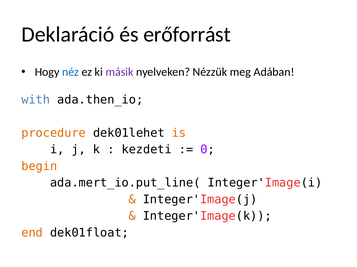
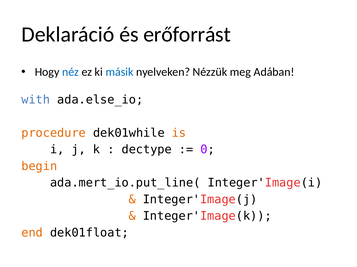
másik colour: purple -> blue (120, 72)
ada.then_io: ada.then_io -> ada.else_io (100, 100)
dek01lehet: dek01lehet -> dek01while (129, 133)
kezdeti: kezdeti -> dectype (147, 150)
